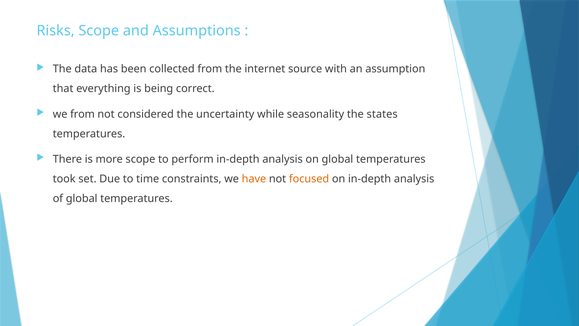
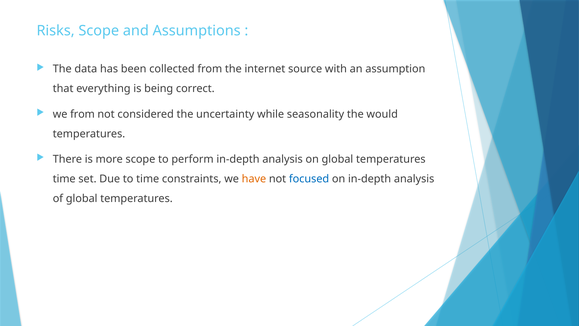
states: states -> would (382, 114)
took: took -> time (64, 179)
focused colour: orange -> blue (309, 179)
